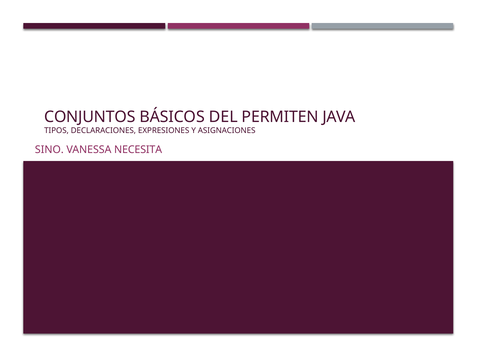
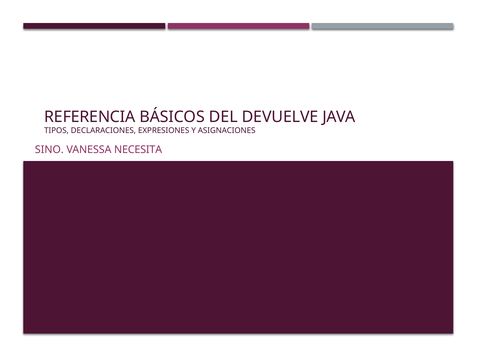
CONJUNTOS: CONJUNTOS -> REFERENCIA (90, 117)
PERMITEN: PERMITEN -> DEVUELVE (280, 117)
